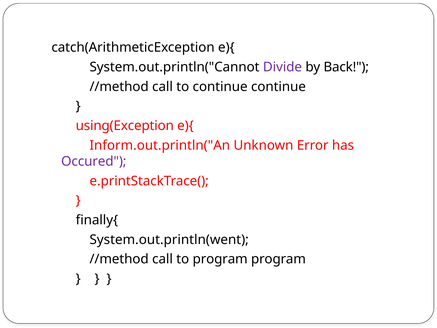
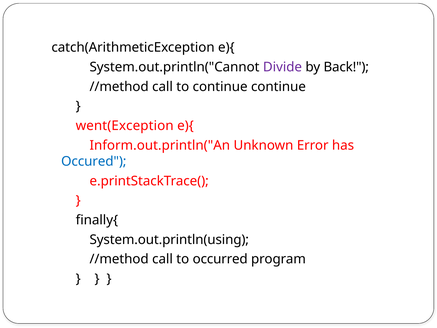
using(Exception: using(Exception -> went(Exception (125, 126)
Occured colour: purple -> blue (94, 161)
System.out.println(went: System.out.println(went -> System.out.println(using (169, 239)
to program: program -> occurred (220, 259)
